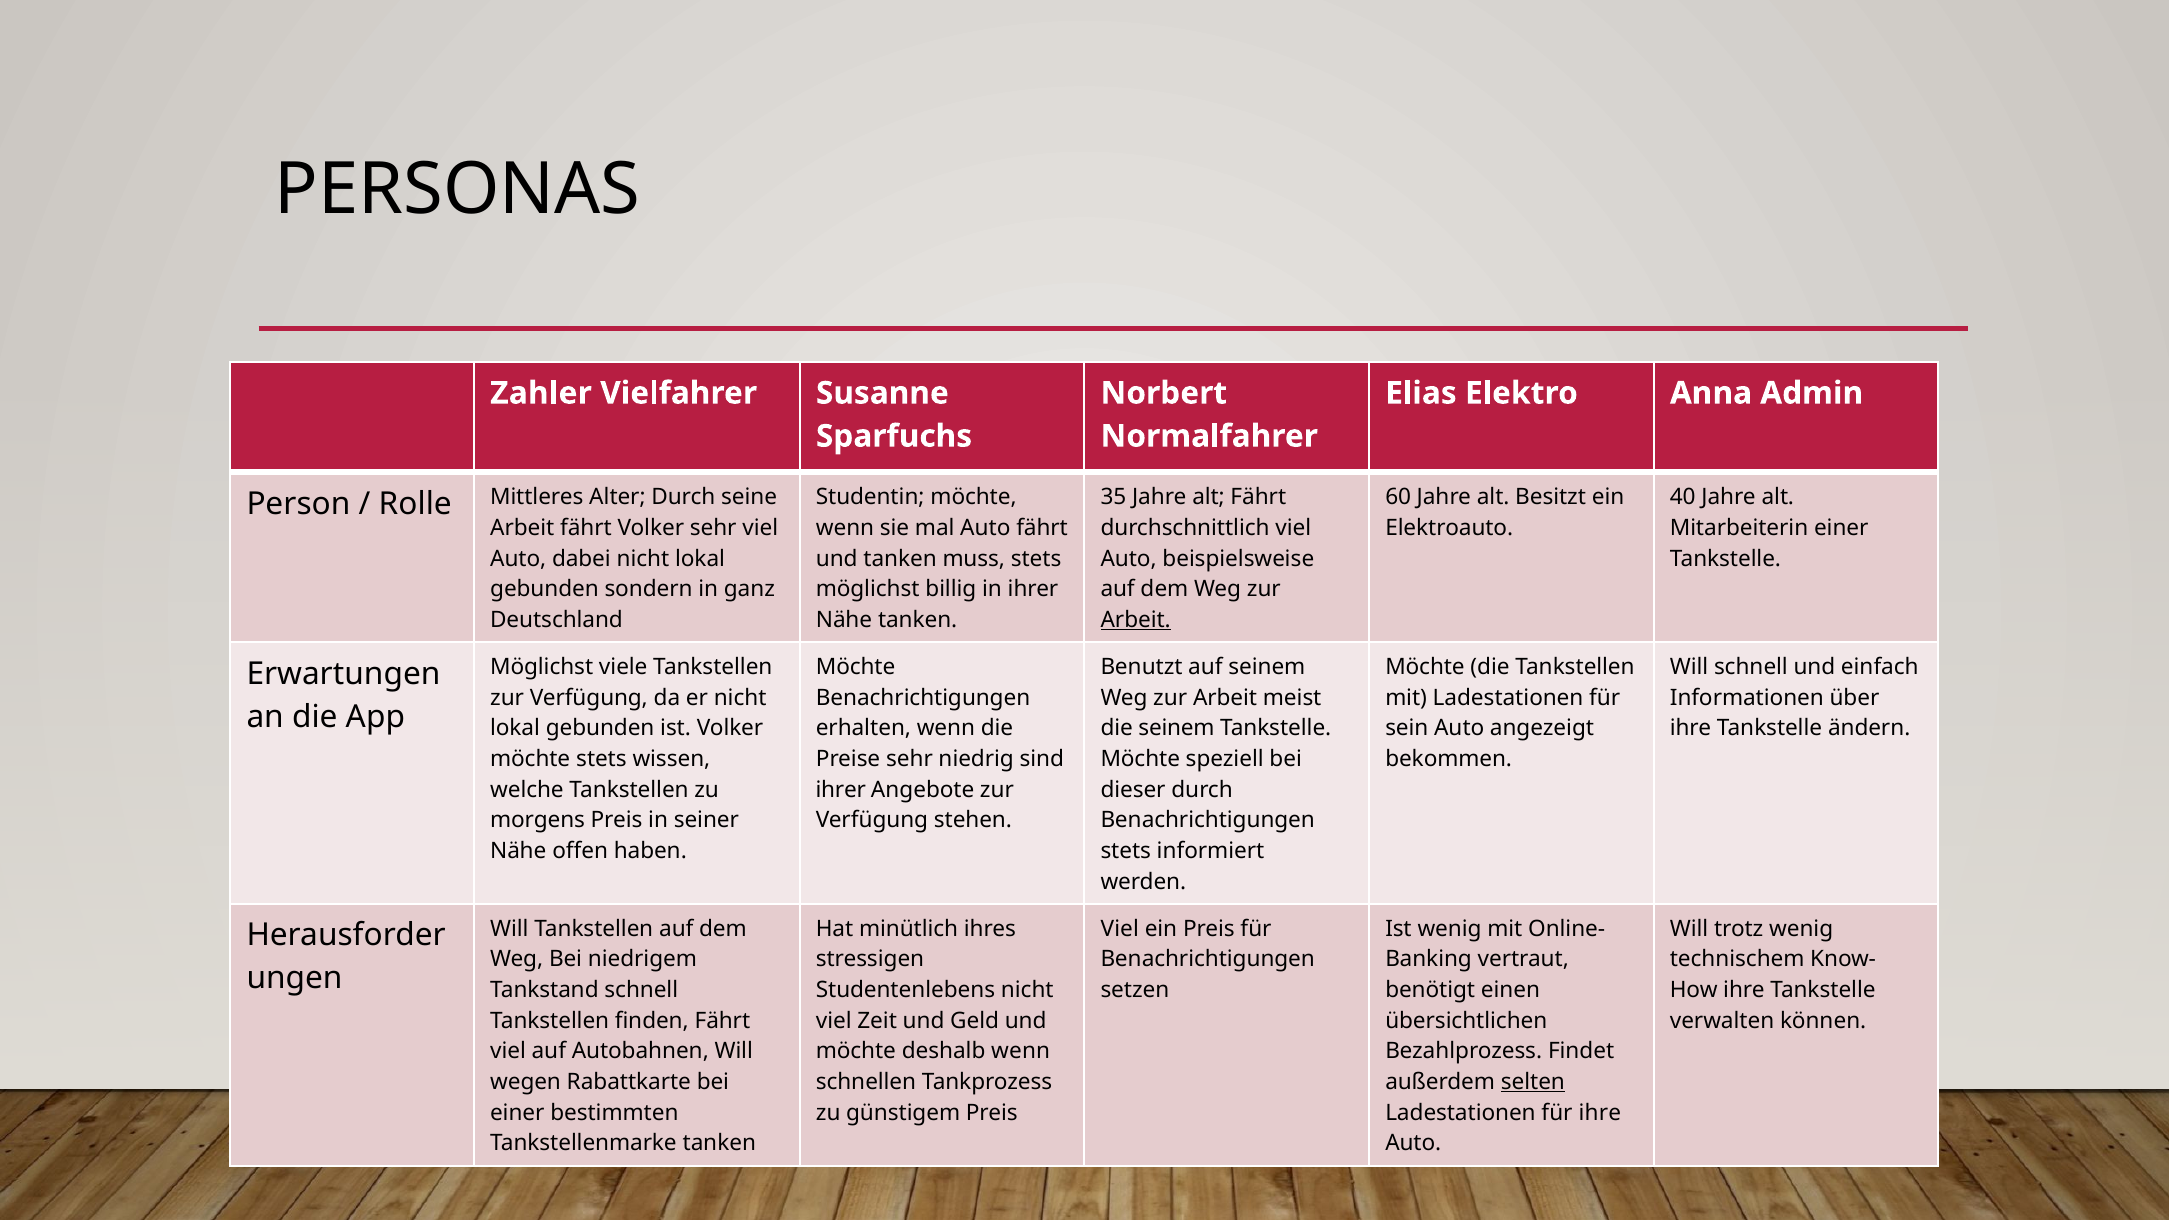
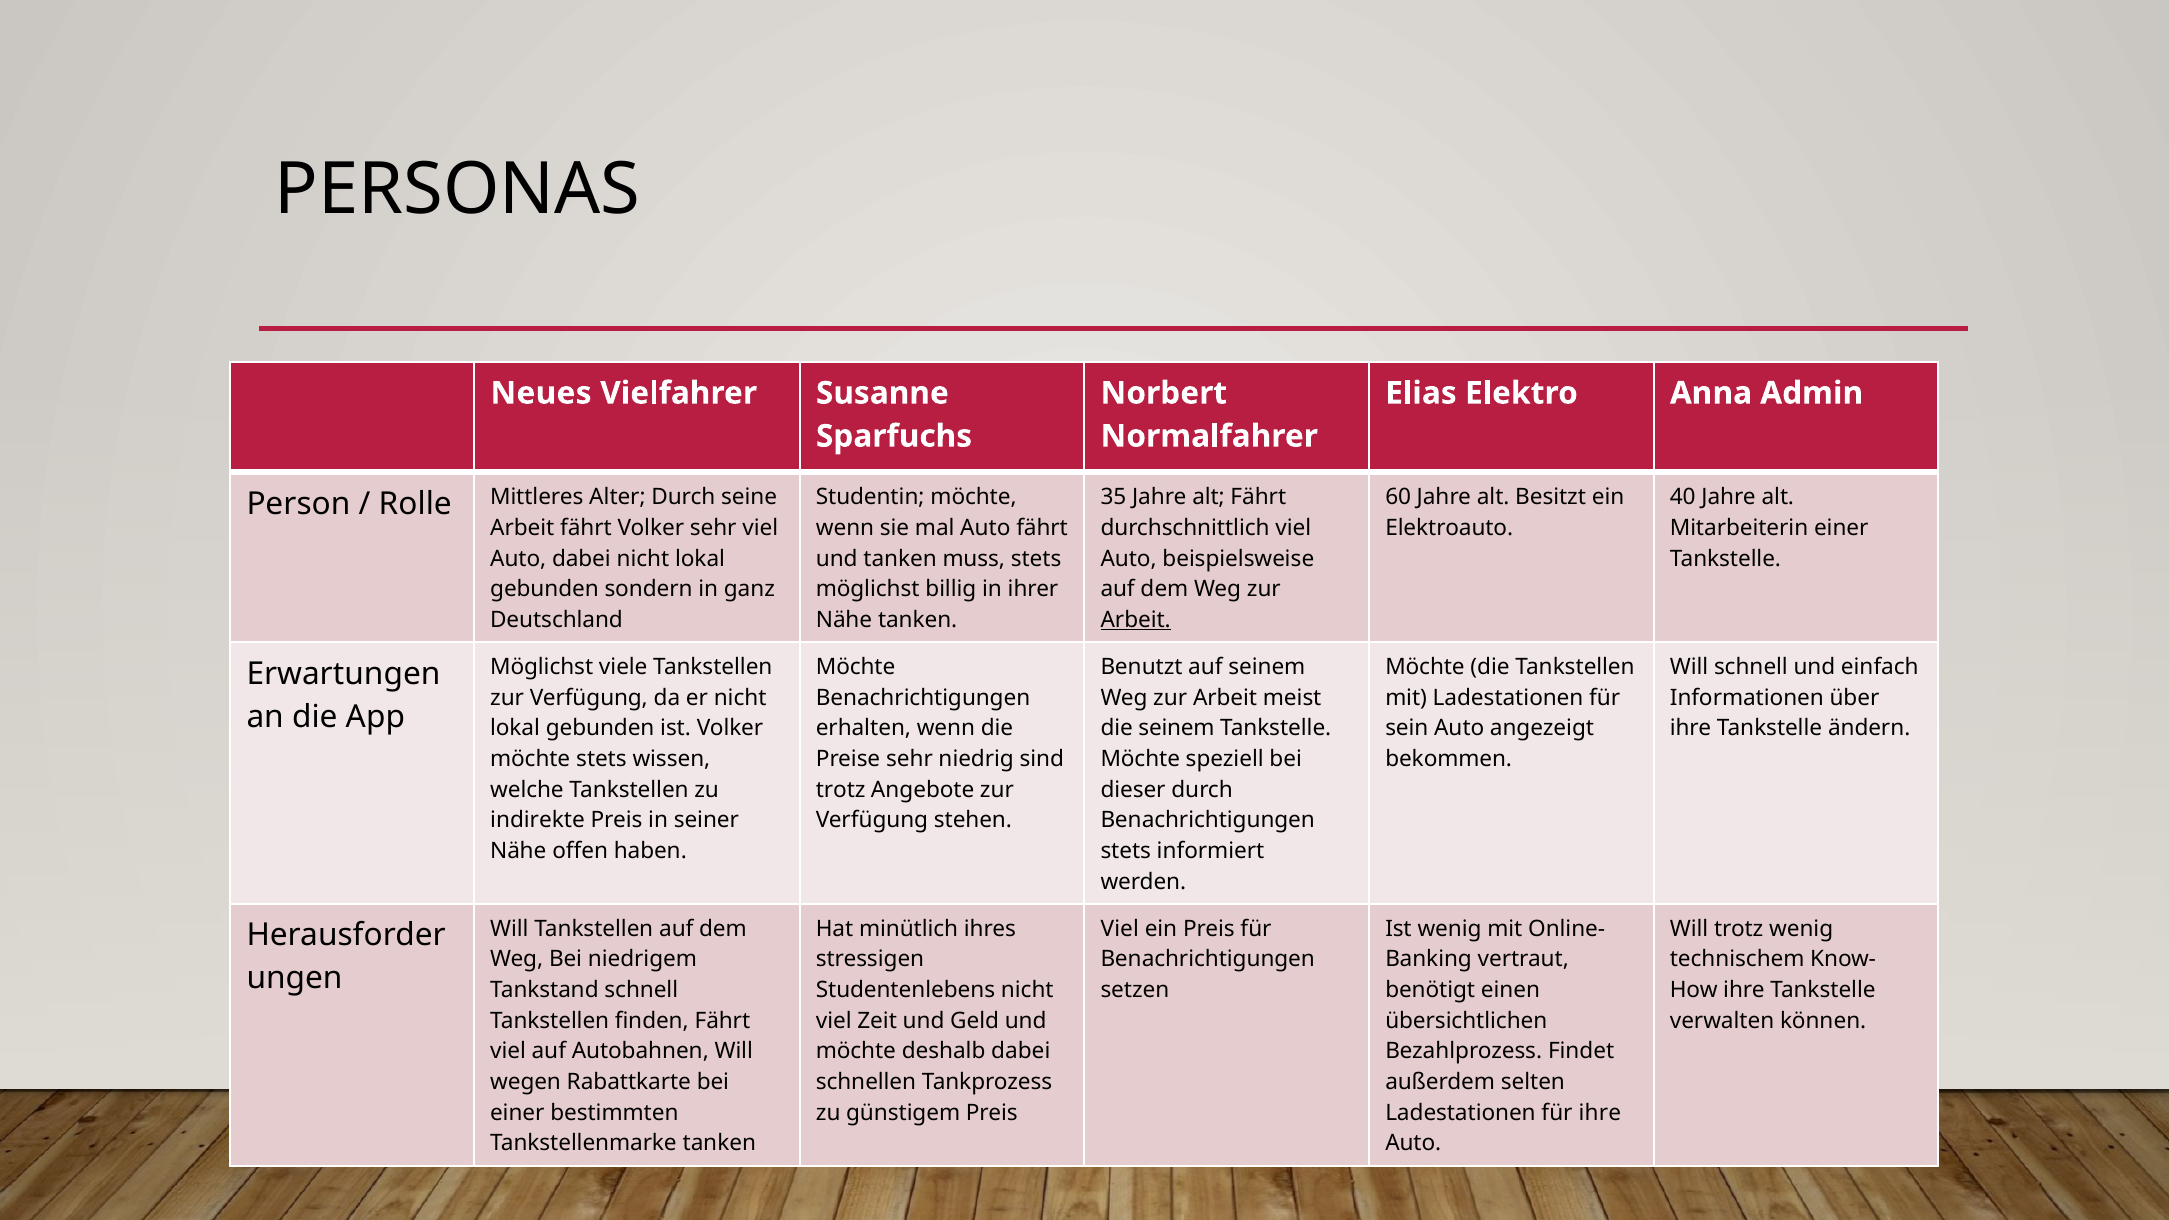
Zahler: Zahler -> Neues (541, 393)
ihrer: ihrer -> trotz (841, 790)
morgens: morgens -> indirekte (538, 820)
deshalb wenn: wenn -> dabei (1021, 1051)
selten underline: present -> none (1533, 1082)
